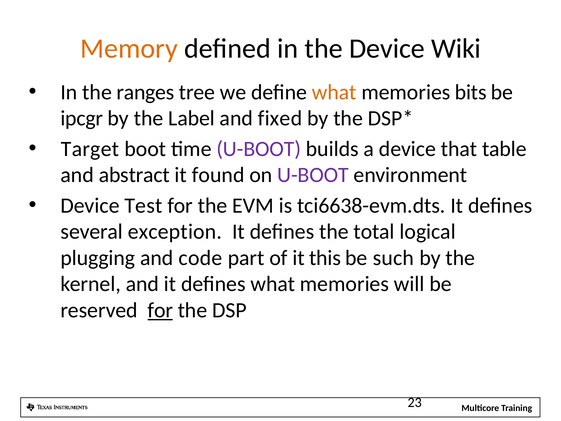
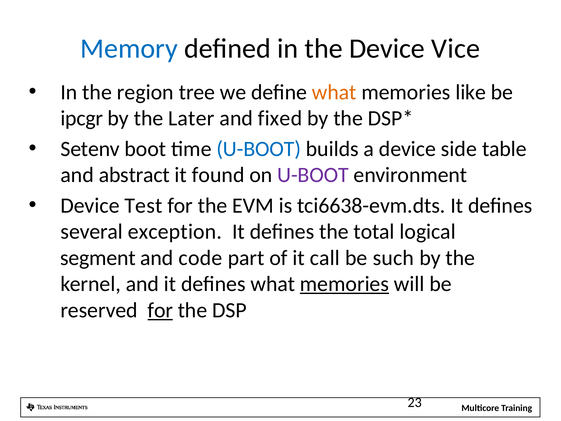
Memory colour: orange -> blue (129, 49)
Wiki: Wiki -> Vice (456, 49)
ranges: ranges -> region (145, 92)
bits: bits -> like (471, 92)
Label: Label -> Later (191, 118)
Target: Target -> Setenv (90, 149)
U-BOOT colour: purple -> blue (259, 149)
that: that -> side (459, 149)
plugging: plugging -> segment (98, 258)
this: this -> call (325, 258)
memories underline: none -> present (344, 284)
